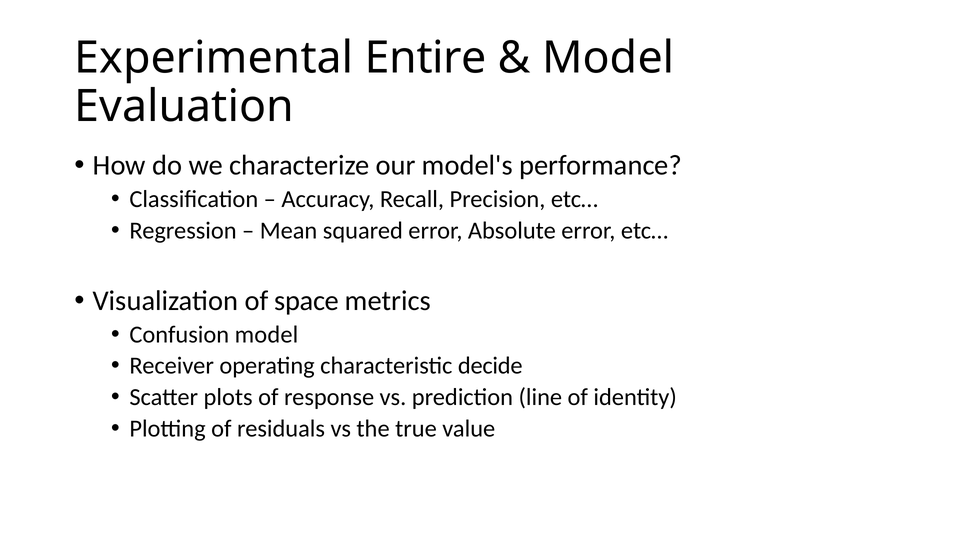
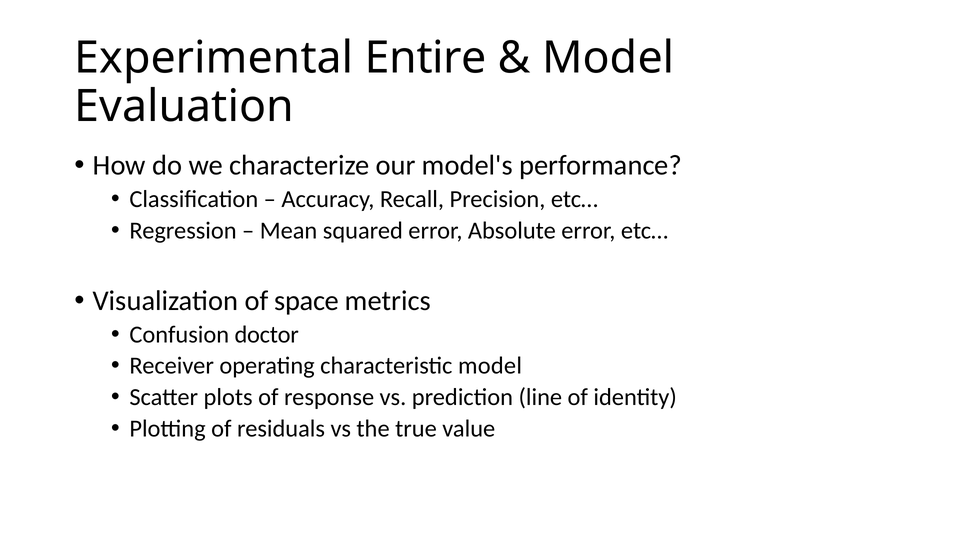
Confusion model: model -> doctor (267, 334)
characteristic decide: decide -> model (490, 366)
